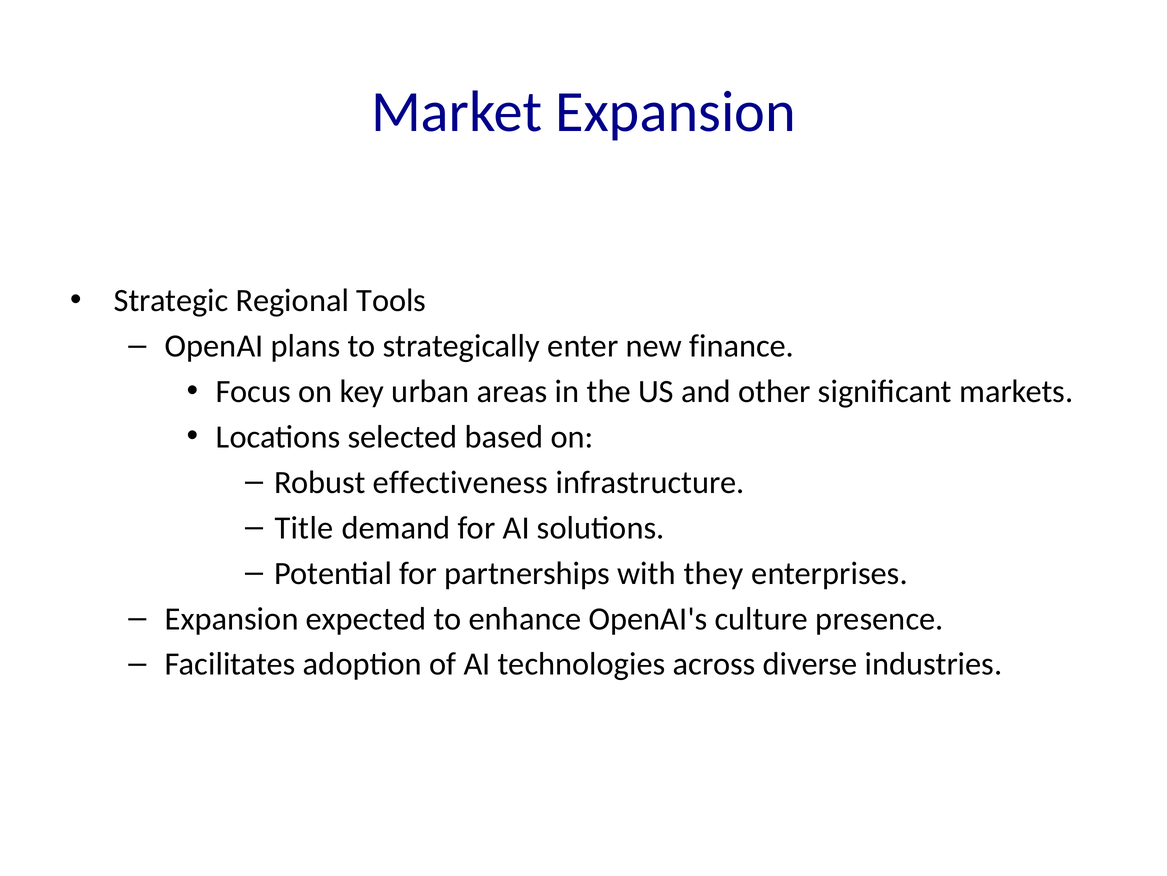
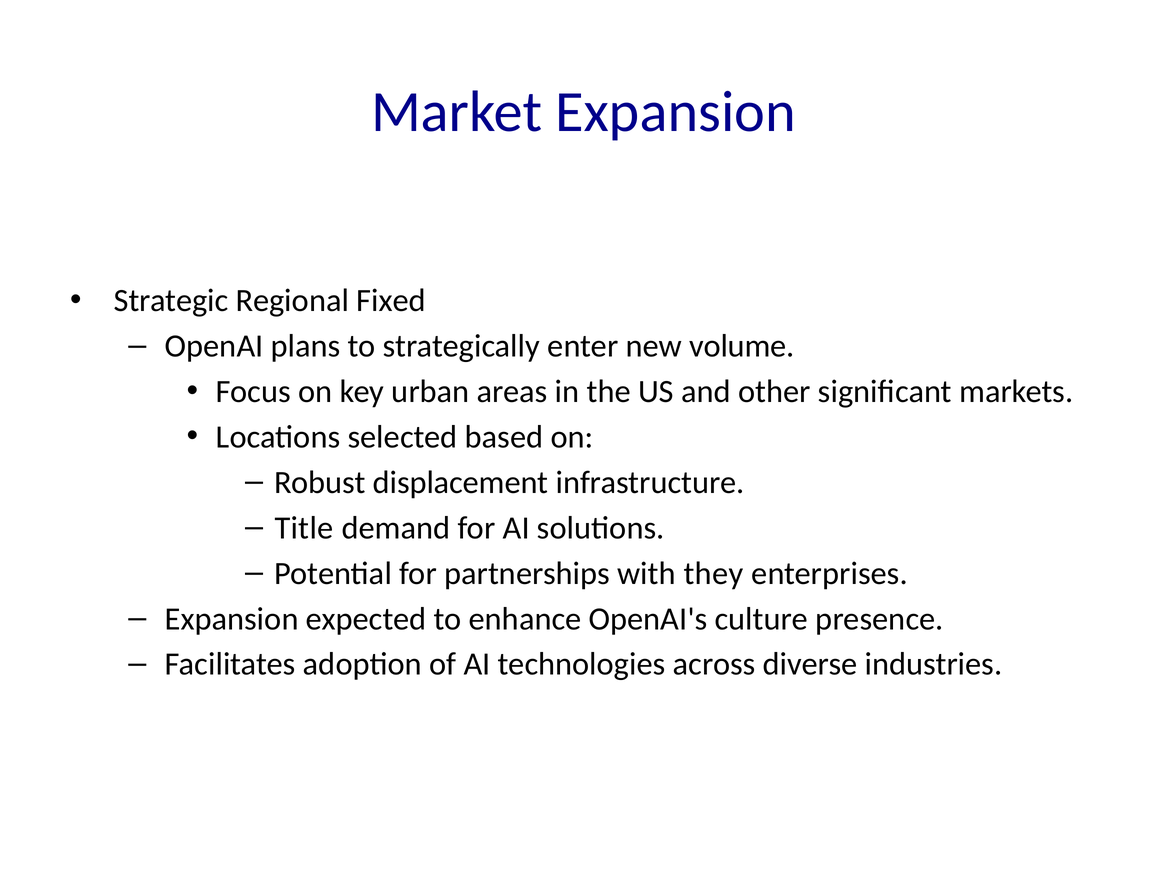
Tools: Tools -> Fixed (391, 301)
finance: finance -> volume (742, 346)
effectiveness: effectiveness -> displacement (461, 482)
